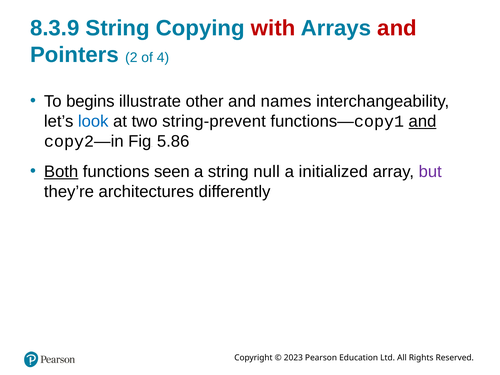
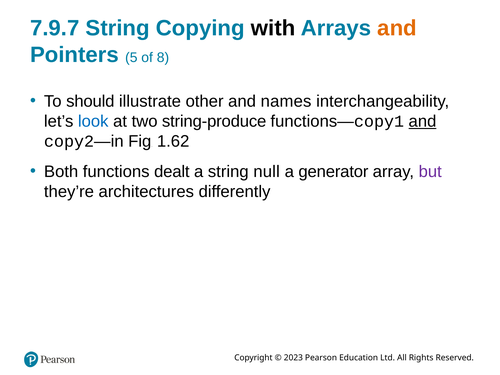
8.3.9: 8.3.9 -> 7.9.7 (55, 28)
with colour: red -> black (273, 28)
and colour: red -> orange (397, 28)
2: 2 -> 5 (131, 58)
4: 4 -> 8 (163, 58)
begins: begins -> should (90, 101)
string-prevent: string-prevent -> string-produce (214, 121)
5.86: 5.86 -> 1.62 (173, 141)
Both underline: present -> none (61, 172)
seen: seen -> dealt (172, 172)
initialized: initialized -> generator (333, 172)
